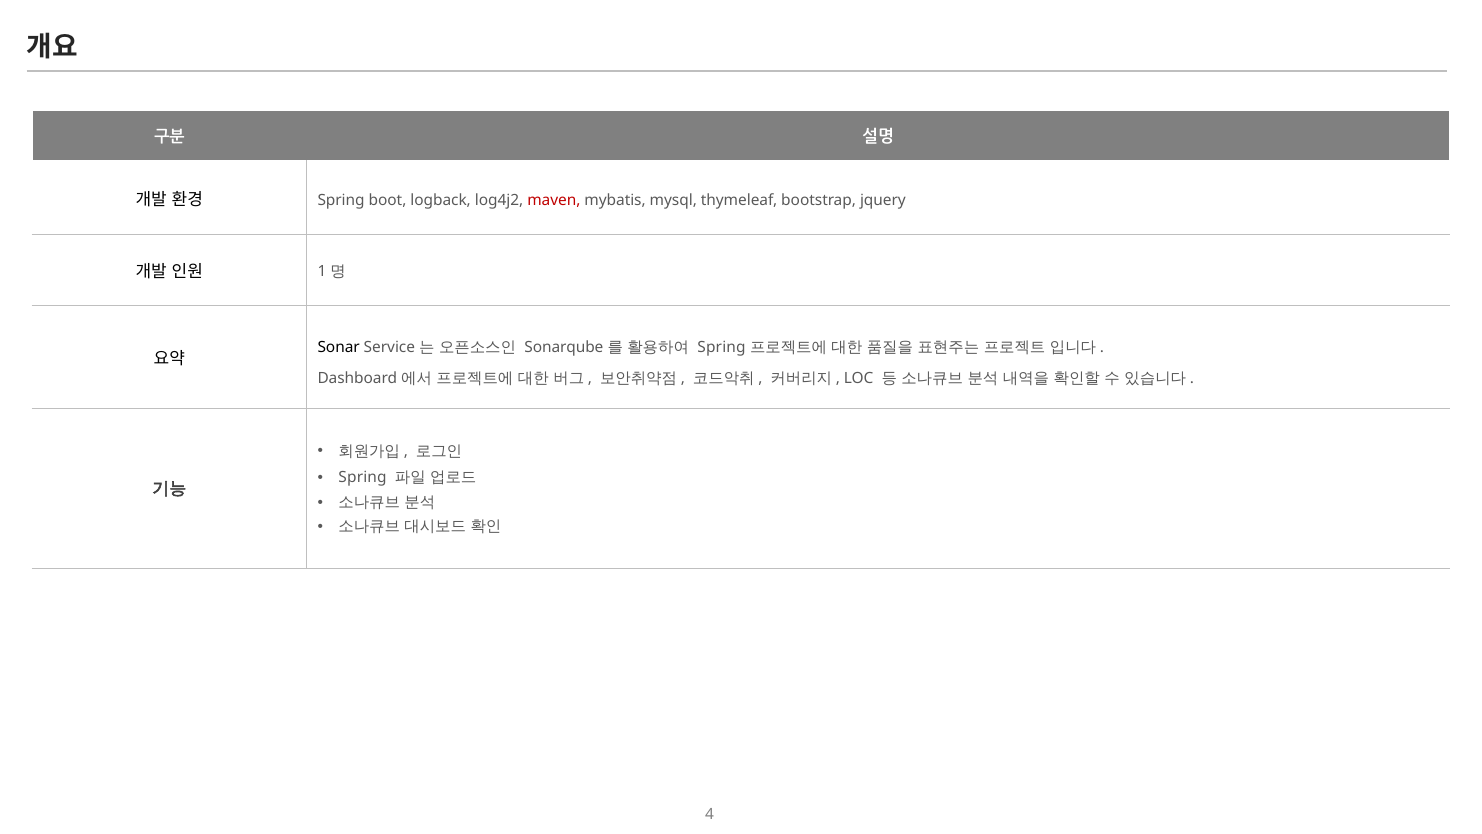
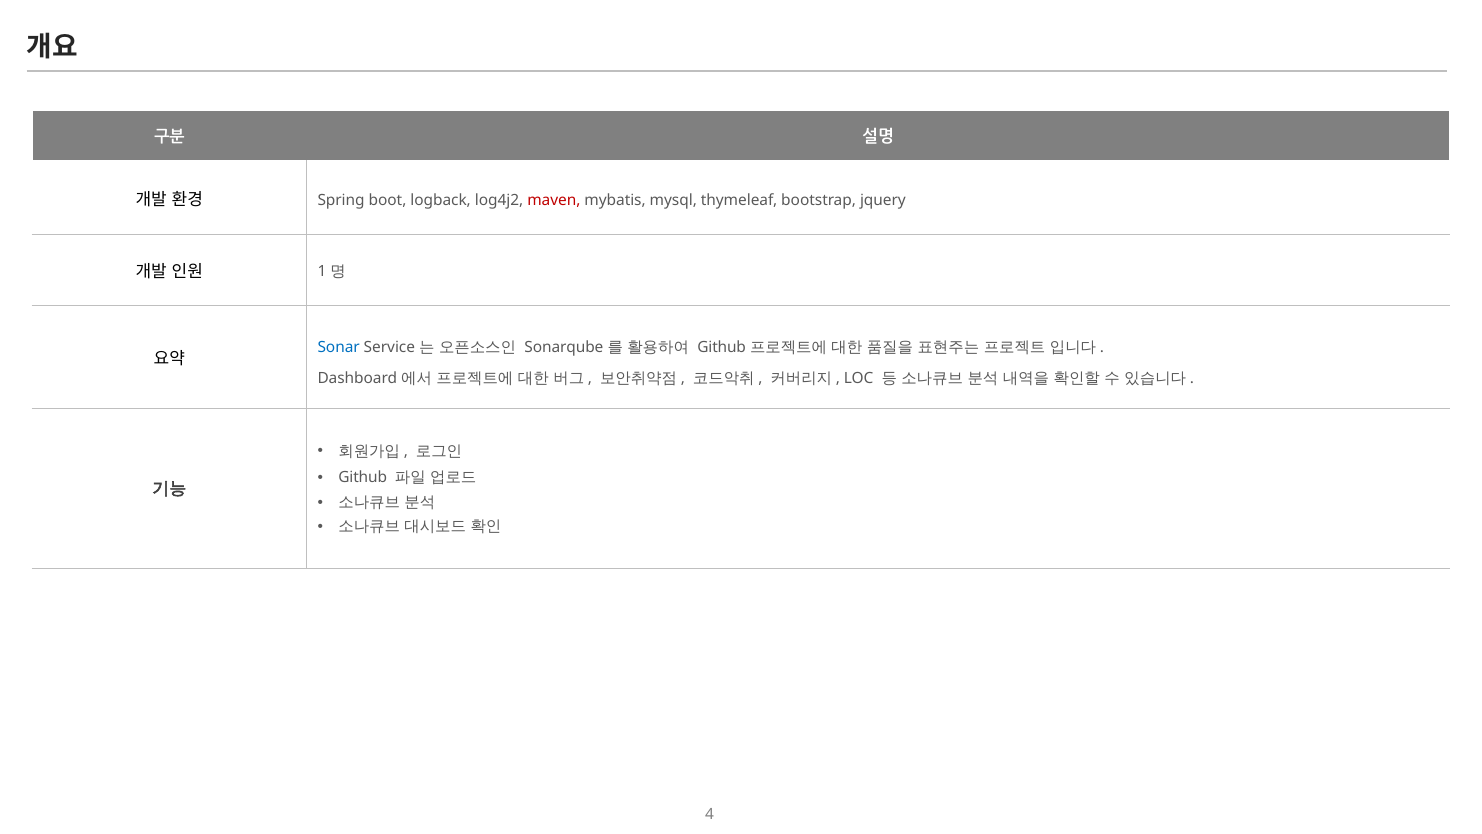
Sonar colour: black -> blue (339, 347)
Spring: Spring -> Github (722, 347)
Spring: Spring -> Github (363, 478)
